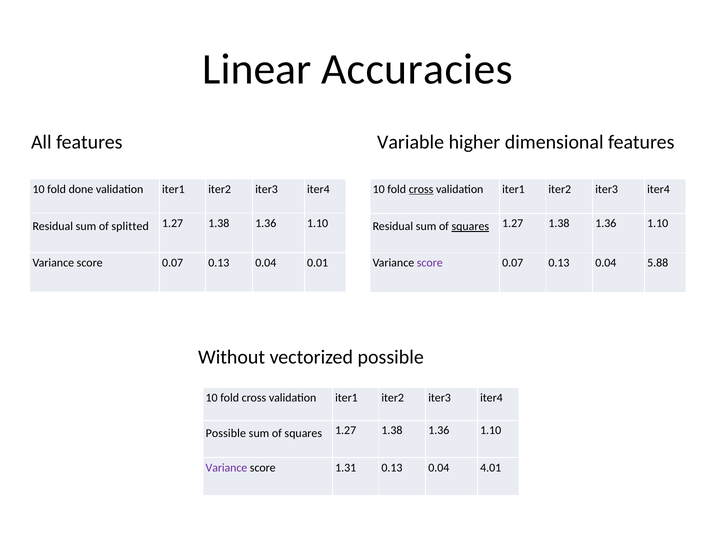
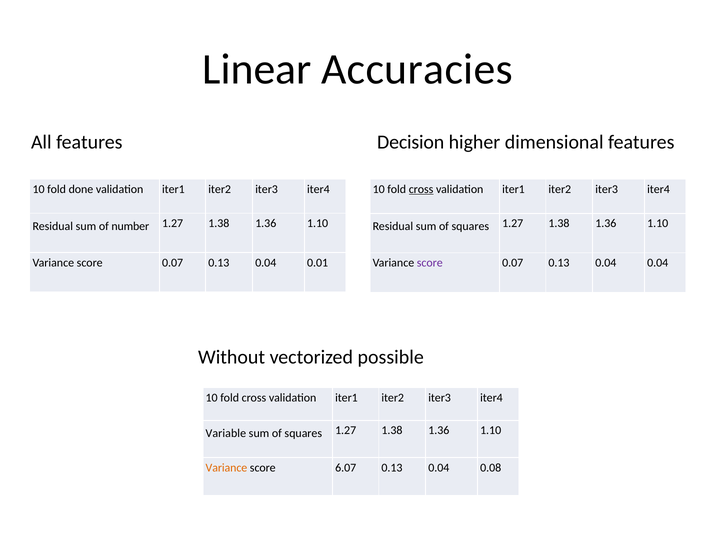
Variable: Variable -> Decision (411, 142)
splitted: splitted -> number (130, 226)
squares underline: present -> none (470, 226)
0.04 5.88: 5.88 -> 0.04 (658, 263)
Possible: Possible -> Variable (226, 433)
Variance colour: purple -> orange (226, 468)
1.31: 1.31 -> 6.07 (346, 468)
4.01: 4.01 -> 0.08 (491, 468)
